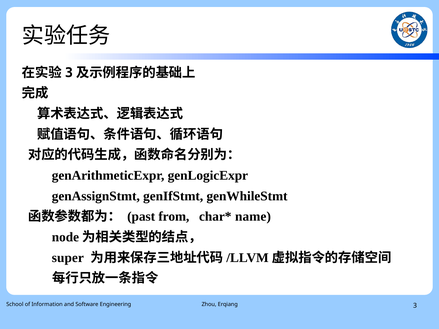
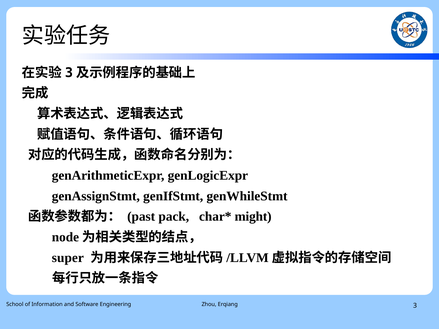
from: from -> pack (174, 217)
name: name -> might (253, 217)
